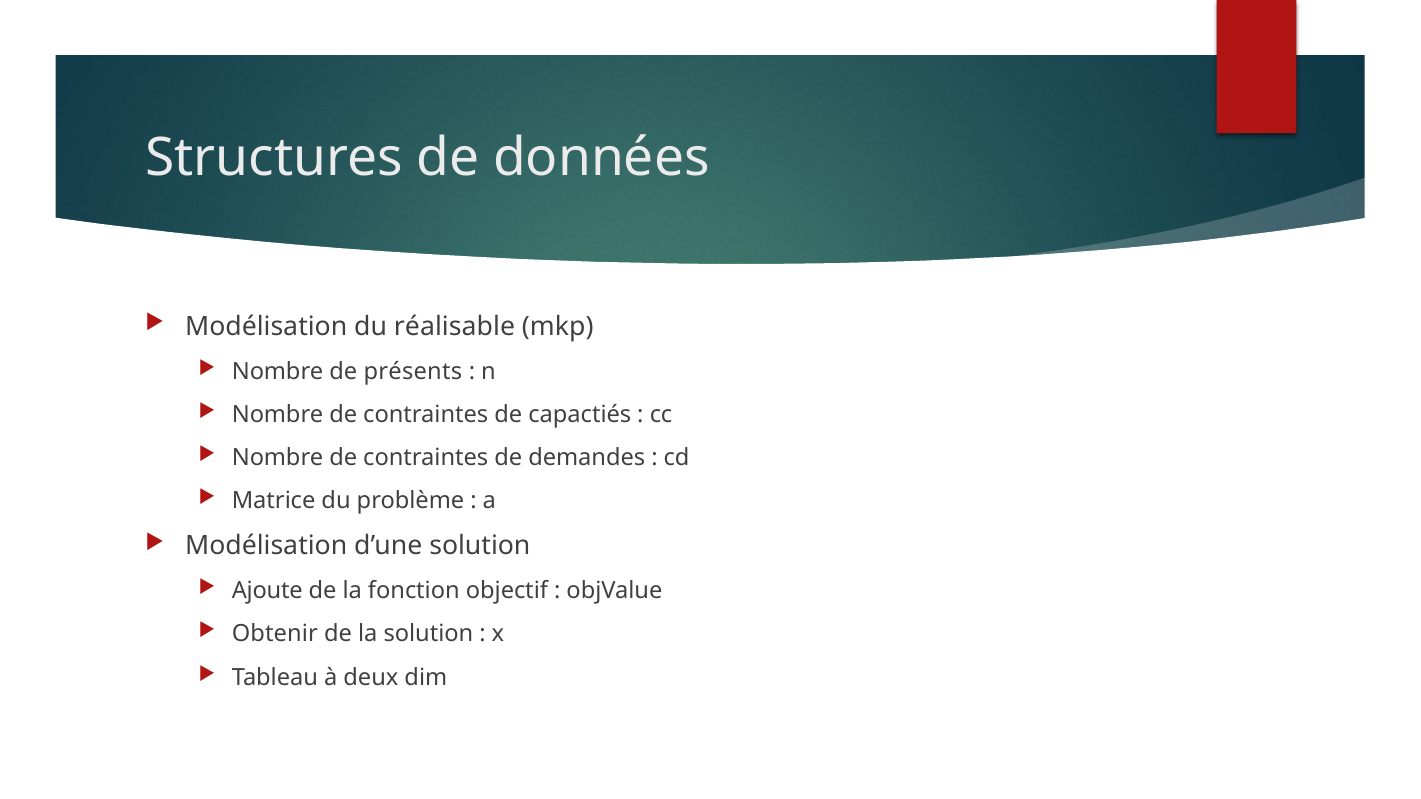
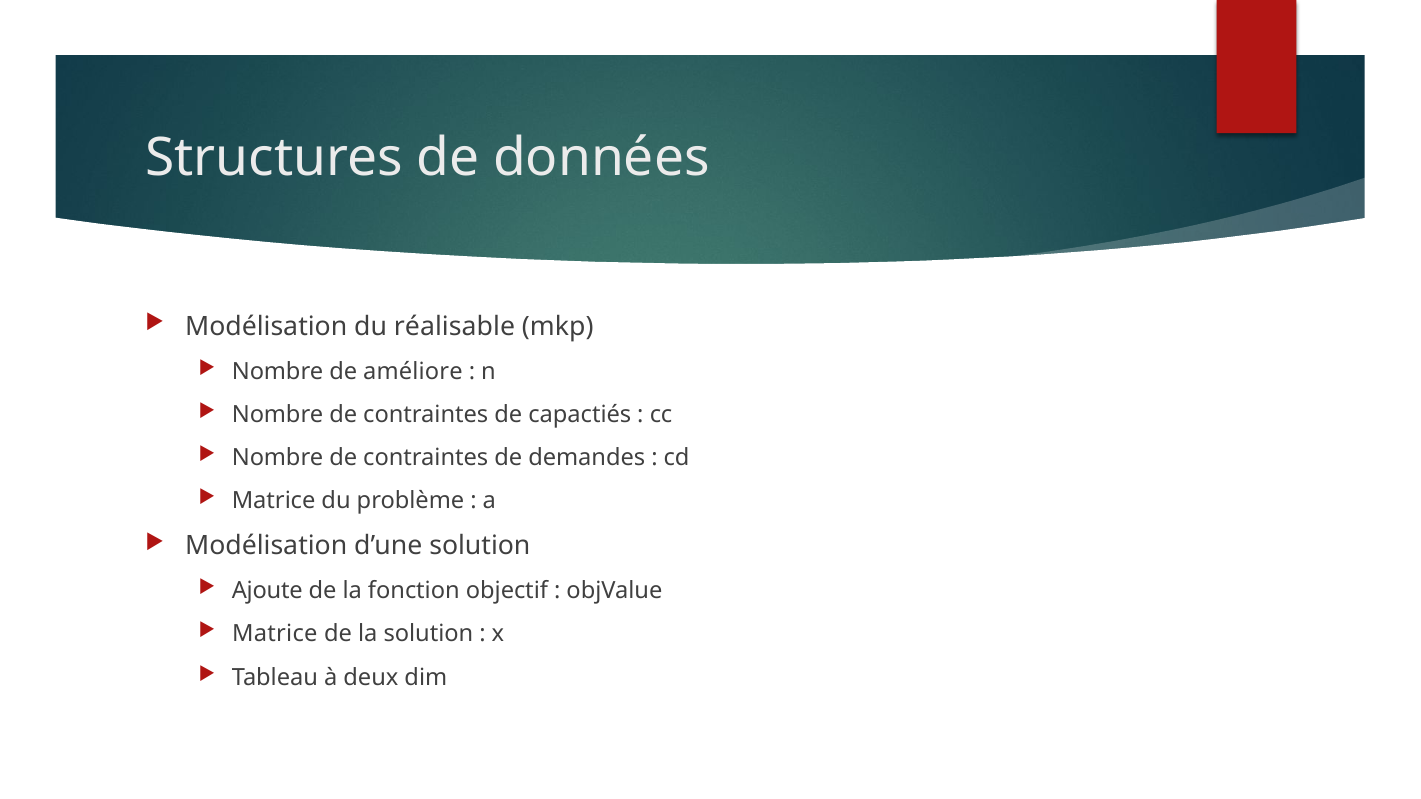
présents: présents -> améliore (413, 371)
Obtenir: Obtenir -> Matrice (275, 634)
